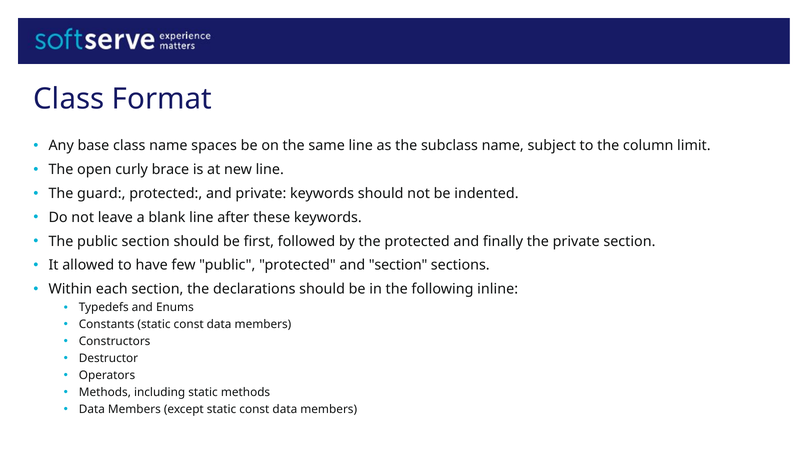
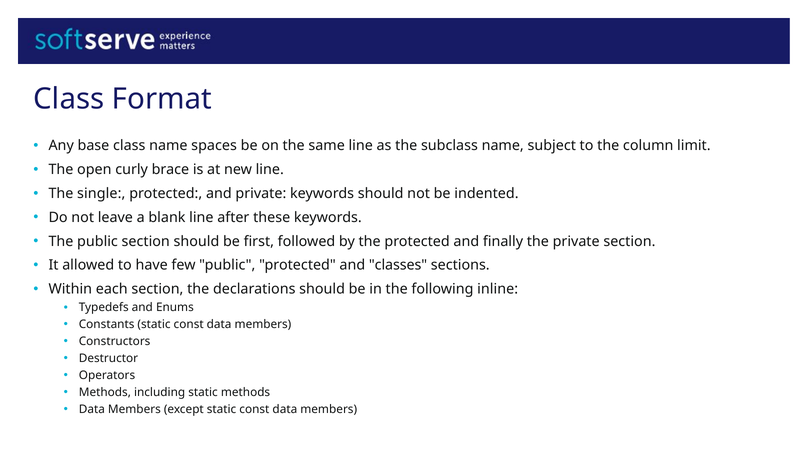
guard: guard -> single (101, 193)
and section: section -> classes (398, 265)
